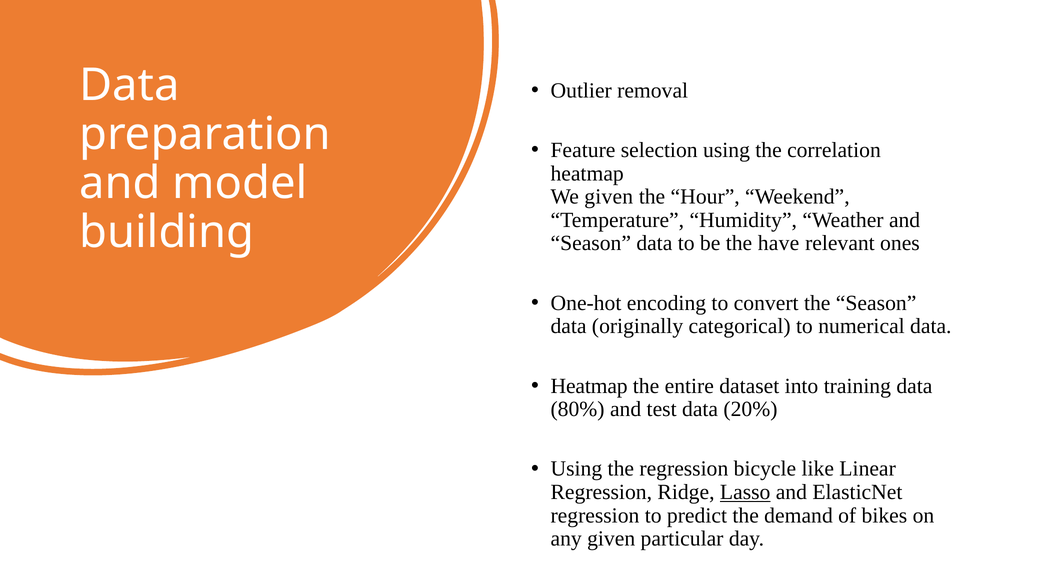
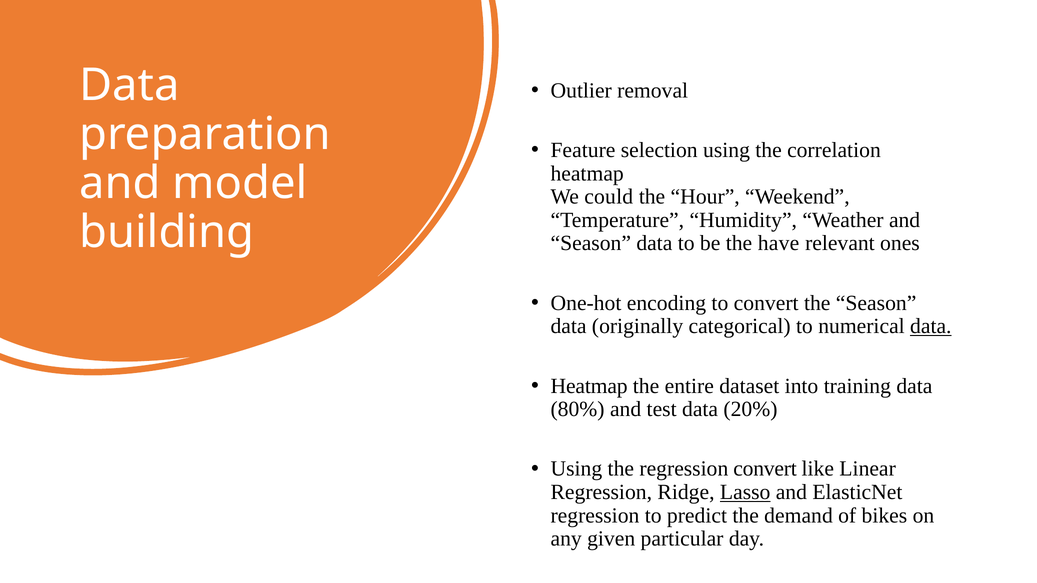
We given: given -> could (609, 197)
data underline: none -> present (931, 326)
regression bicycle: bicycle -> convert (765, 469)
